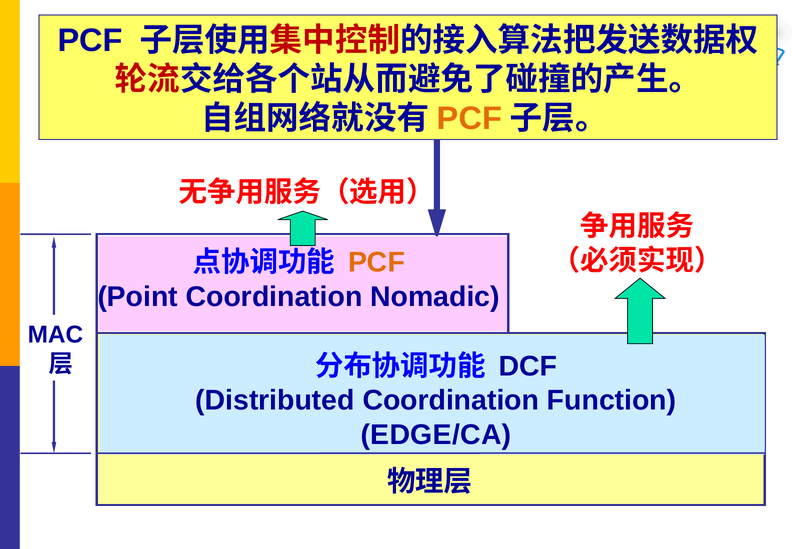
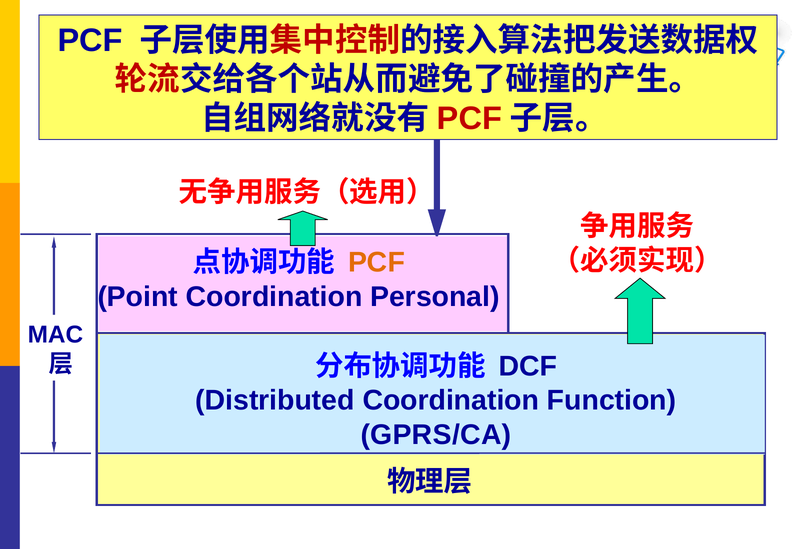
PCF colour: orange -> red (469, 119)
Nomadic: Nomadic -> Personal (435, 297)
EDGE/CA: EDGE/CA -> GPRS/CA (436, 435)
